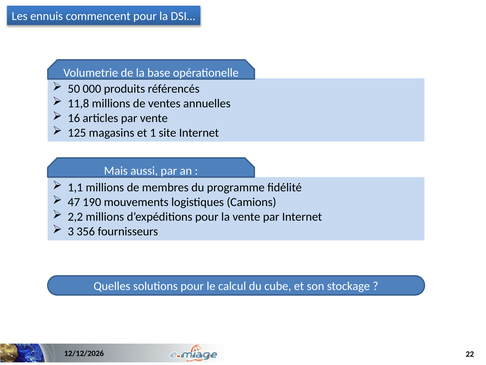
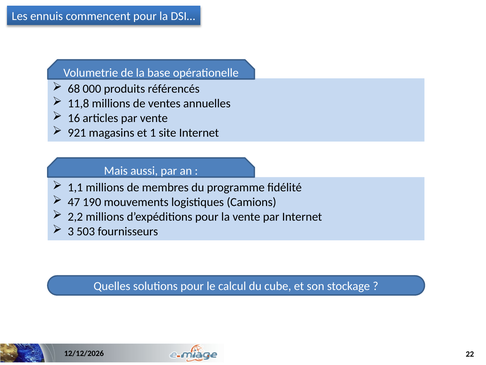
50: 50 -> 68 (74, 89)
125: 125 -> 921 (77, 133)
356: 356 -> 503 (86, 231)
